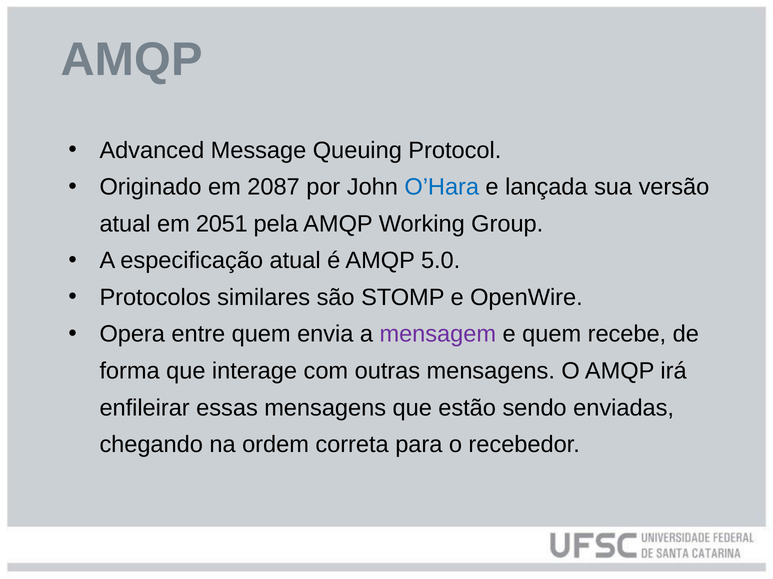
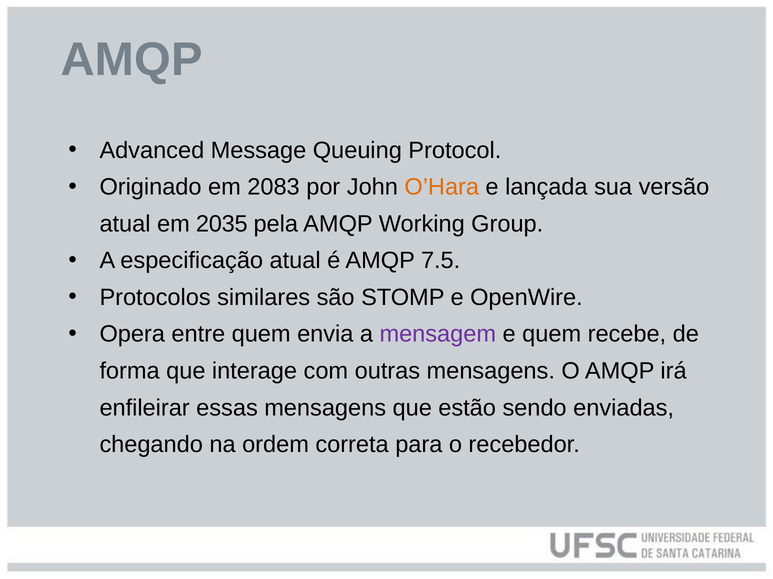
2087: 2087 -> 2083 (274, 187)
O’Hara colour: blue -> orange (442, 187)
2051: 2051 -> 2035 (222, 224)
5.0: 5.0 -> 7.5 (441, 261)
